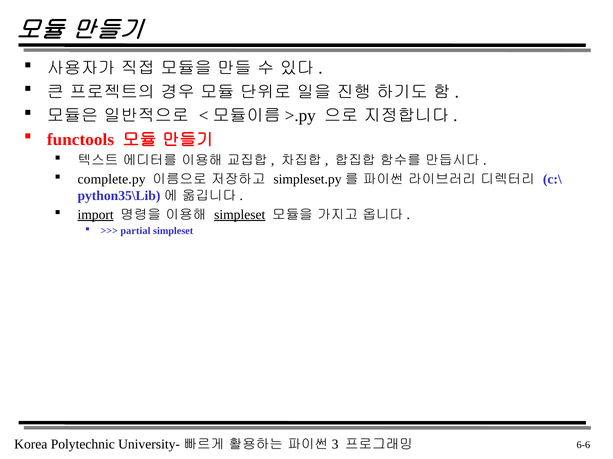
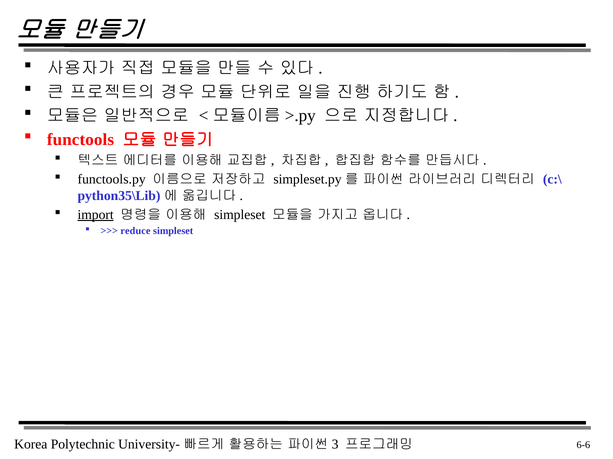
complete.py: complete.py -> functools.py (112, 180)
simpleset underline: present -> none (240, 215)
partial: partial -> reduce (135, 231)
